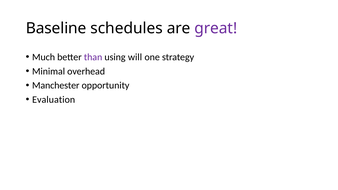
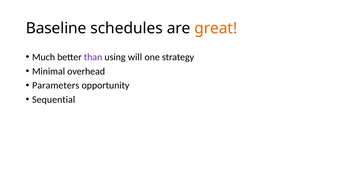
great colour: purple -> orange (216, 28)
Manchester: Manchester -> Parameters (56, 85)
Evaluation: Evaluation -> Sequential (54, 100)
